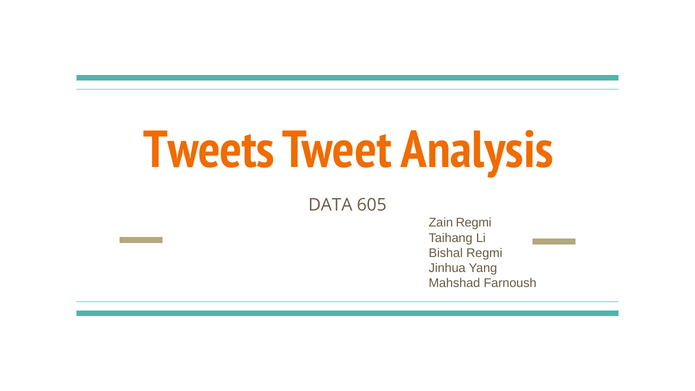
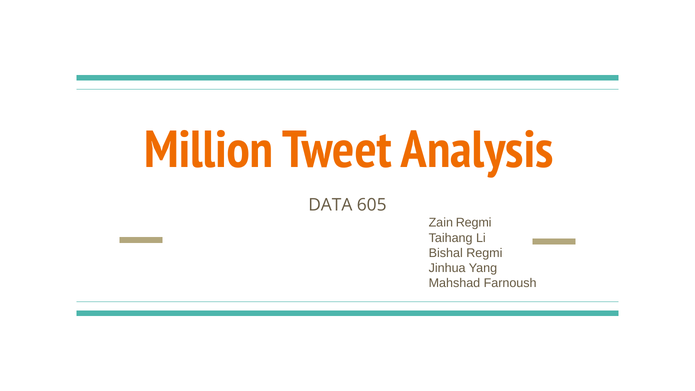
Tweets: Tweets -> Million (209, 150)
